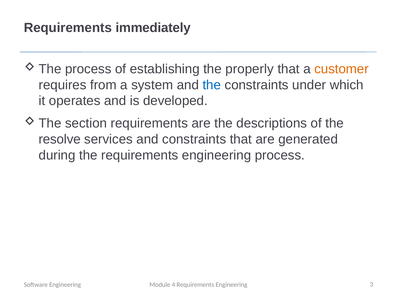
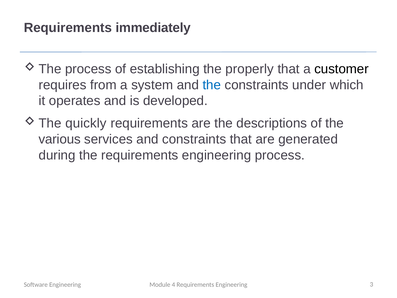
customer colour: orange -> black (342, 69)
section: section -> quickly (86, 123)
resolve: resolve -> various (60, 139)
